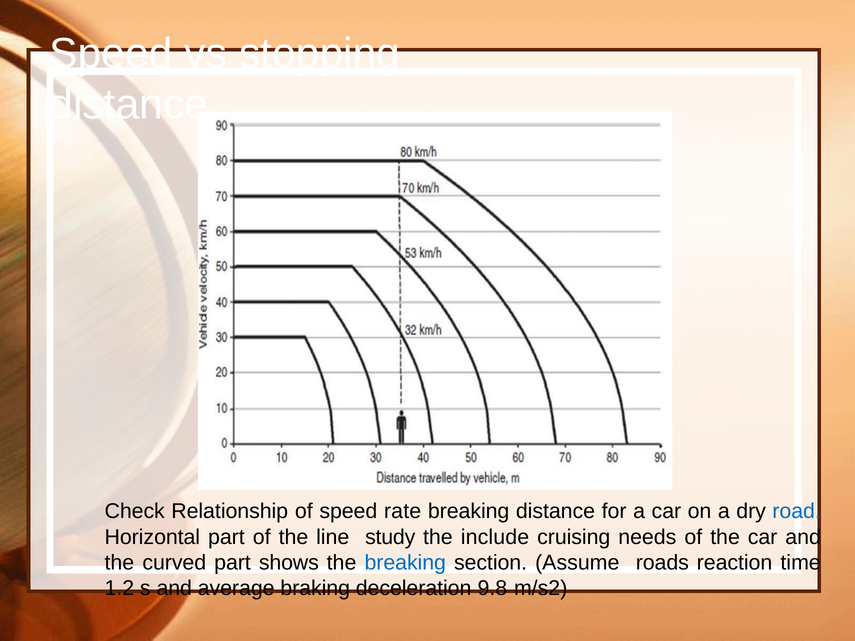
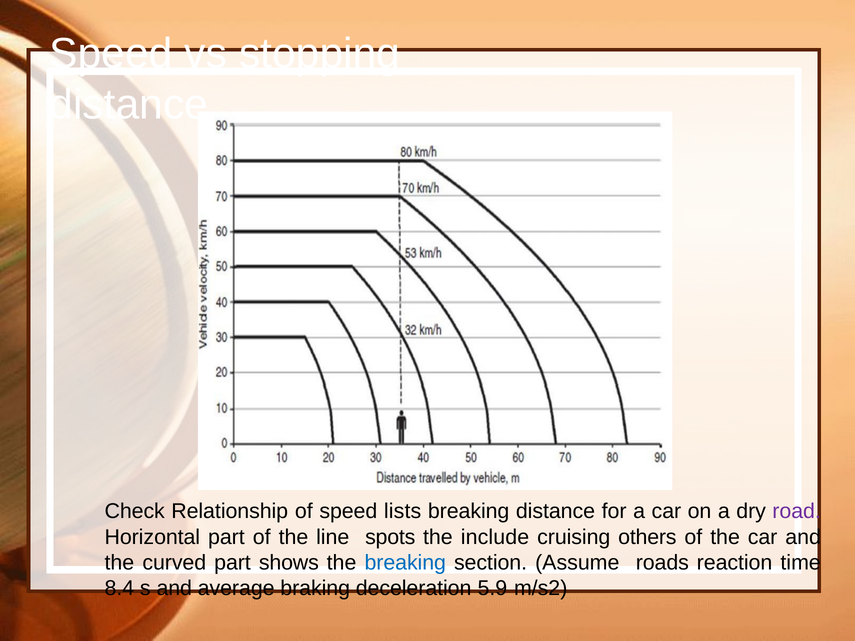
rate: rate -> lists (403, 512)
road colour: blue -> purple (797, 512)
study: study -> spots (390, 537)
needs: needs -> others (647, 537)
1.2: 1.2 -> 8.4 (119, 589)
9.8: 9.8 -> 5.9 (492, 589)
